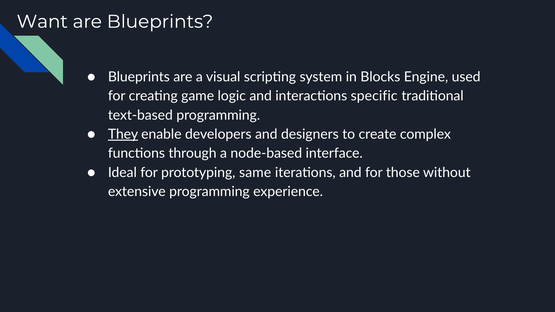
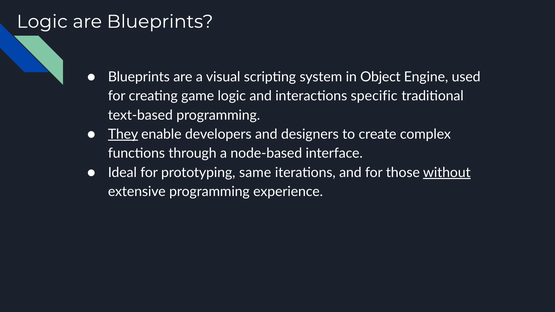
Want: Want -> Logic (42, 22)
Blocks: Blocks -> Object (380, 77)
without underline: none -> present (447, 173)
